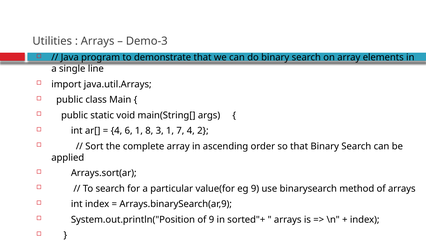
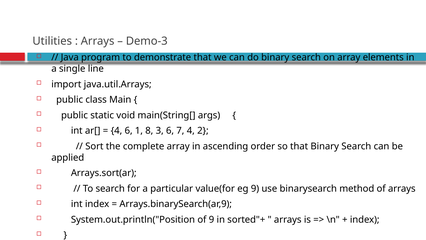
3 1: 1 -> 6 (170, 131)
